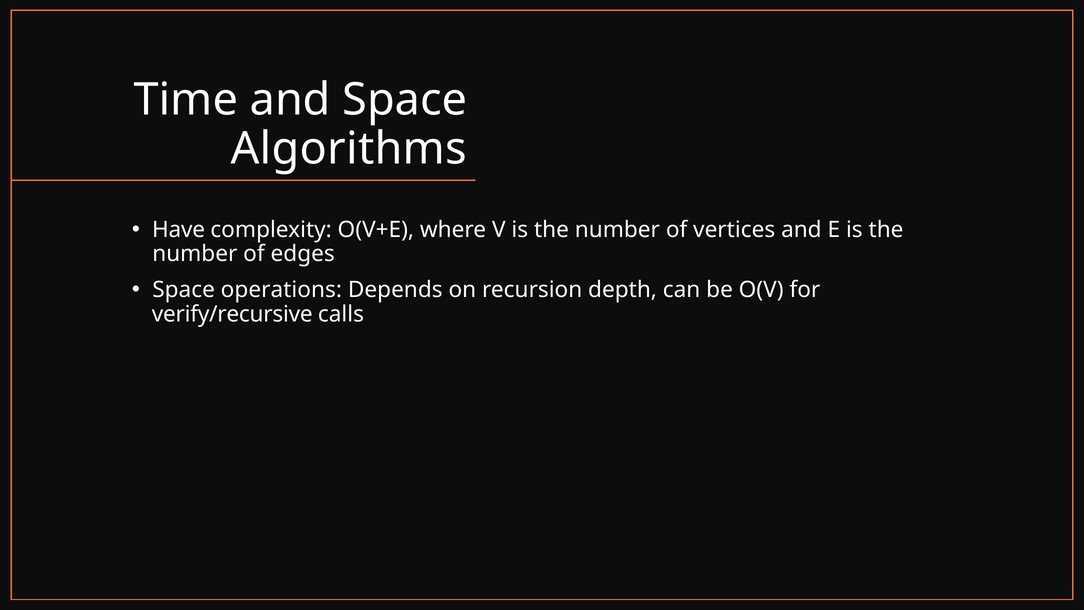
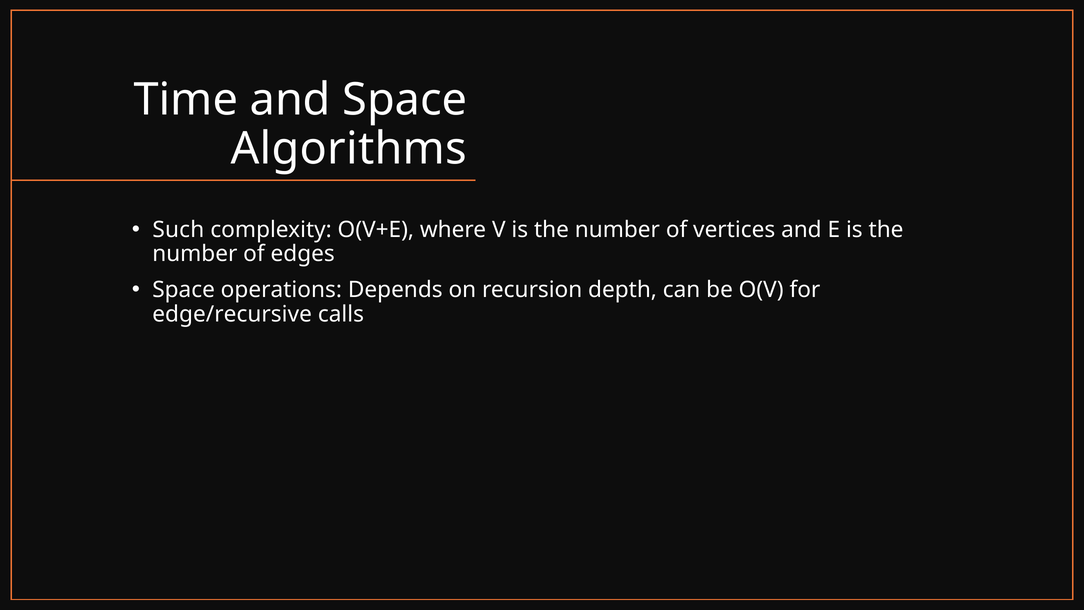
Have: Have -> Such (178, 229)
verify/recursive: verify/recursive -> edge/recursive (232, 314)
